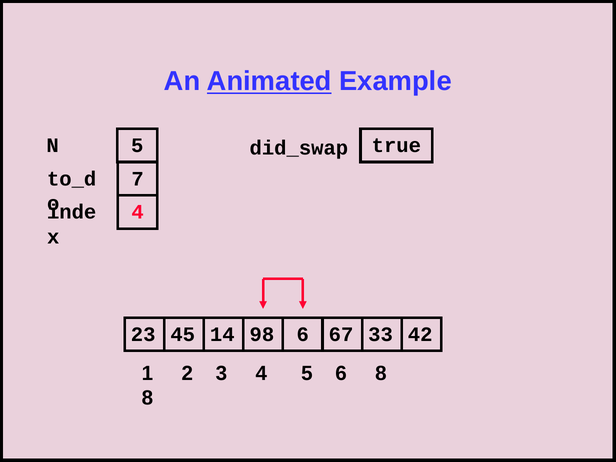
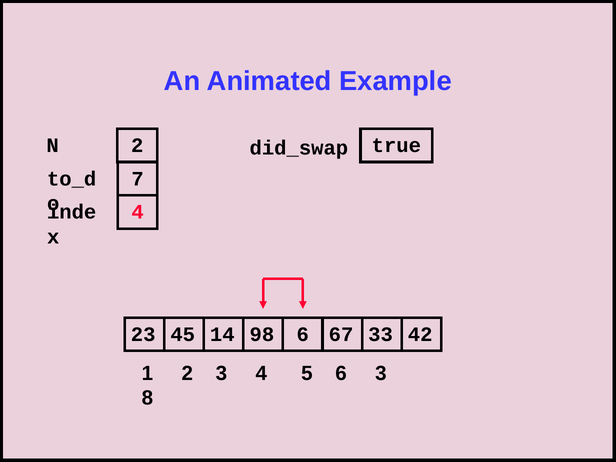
Animated underline: present -> none (269, 81)
N 5: 5 -> 2 (137, 145)
6 8: 8 -> 3 (381, 373)
